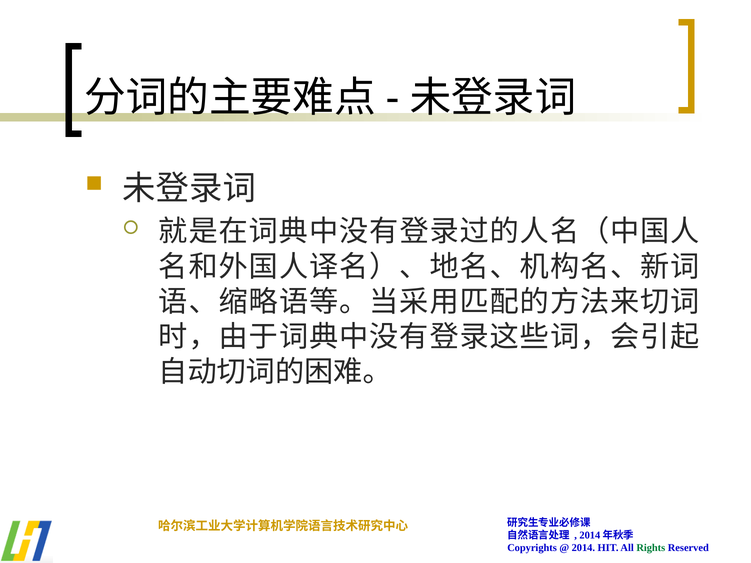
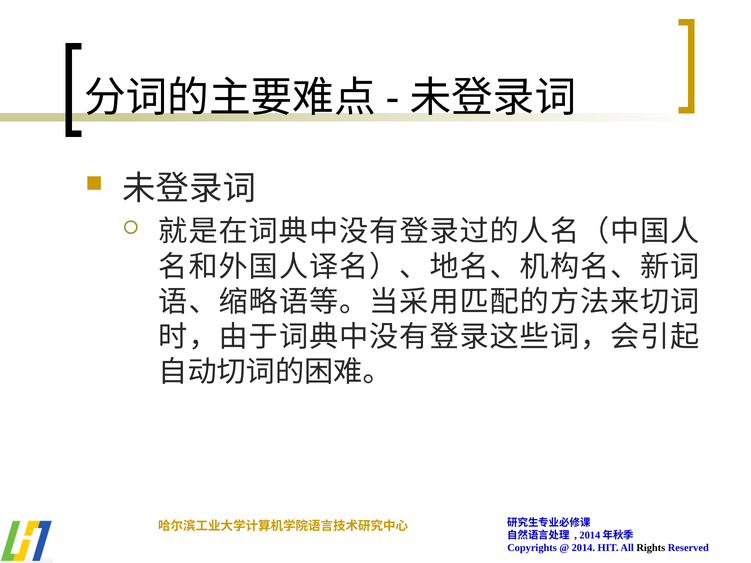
Rights colour: green -> black (651, 548)
